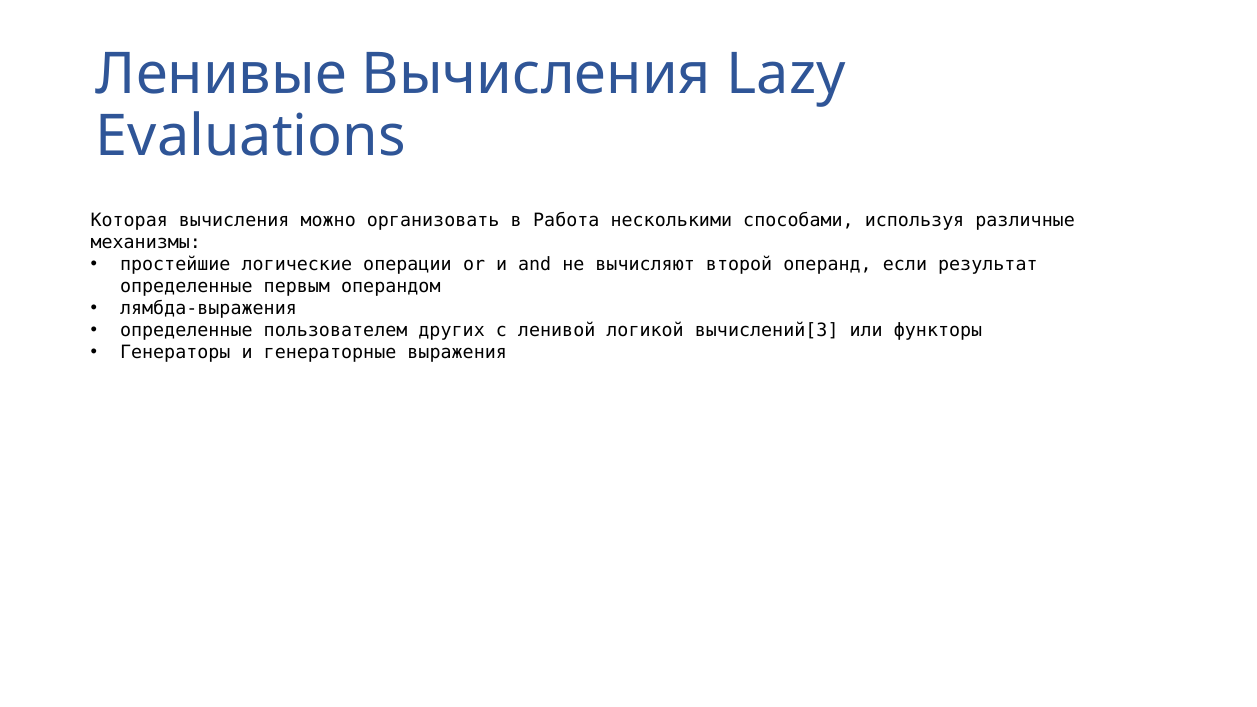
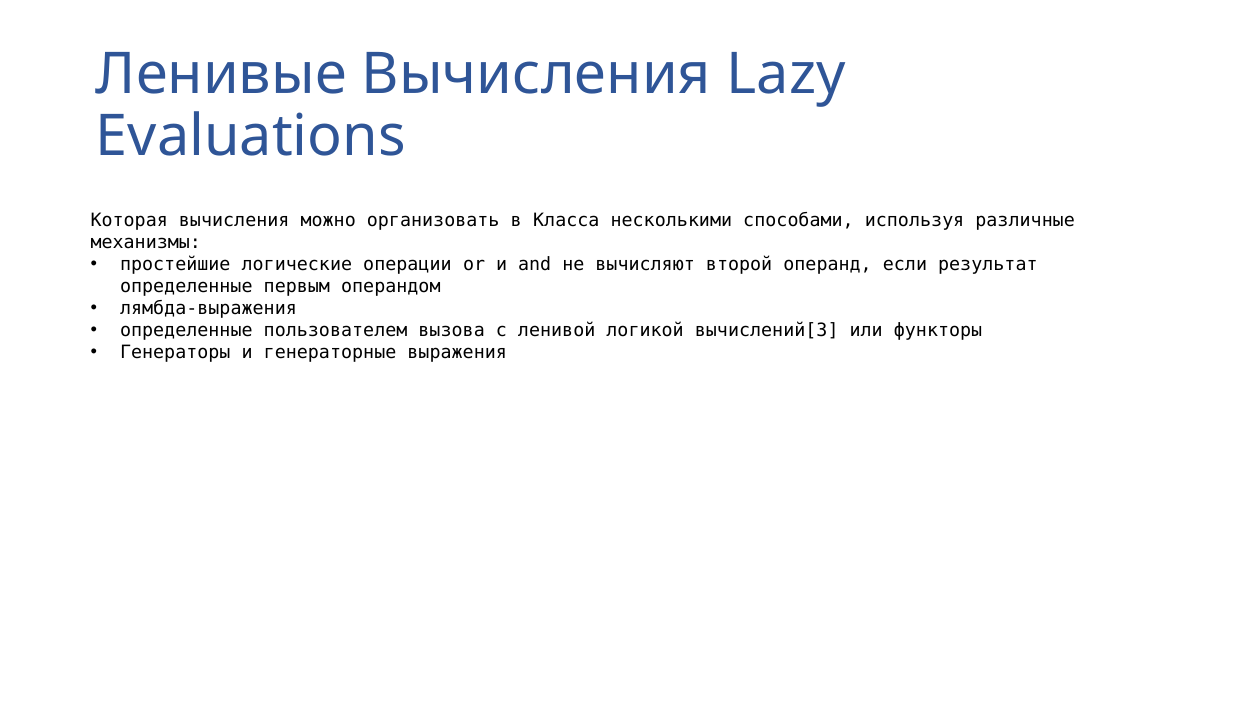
Работа: Работа -> Класса (566, 220)
других: других -> вызова (452, 330)
